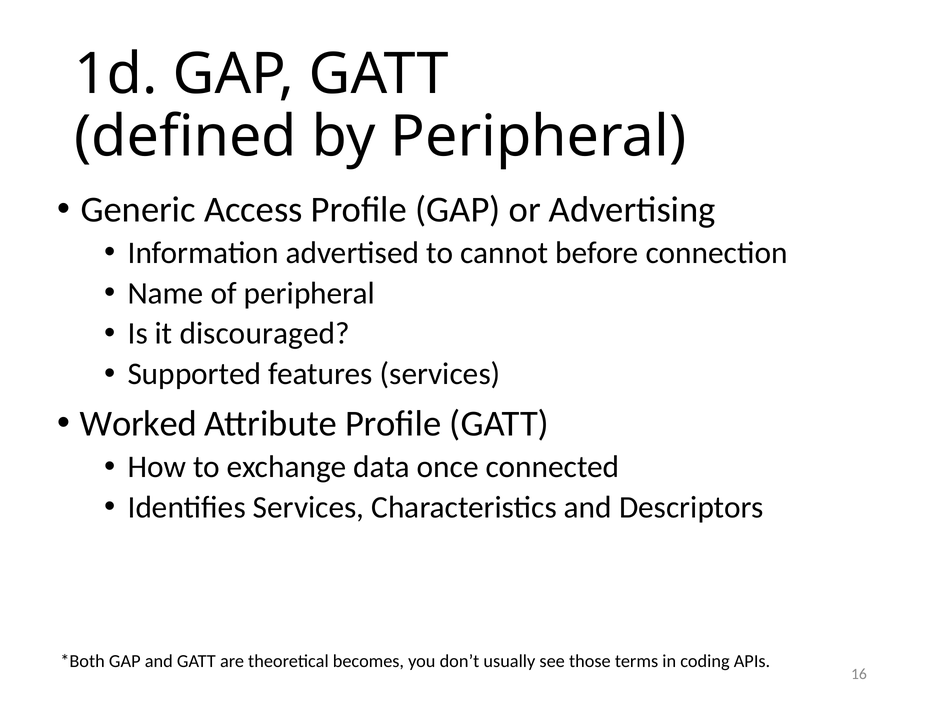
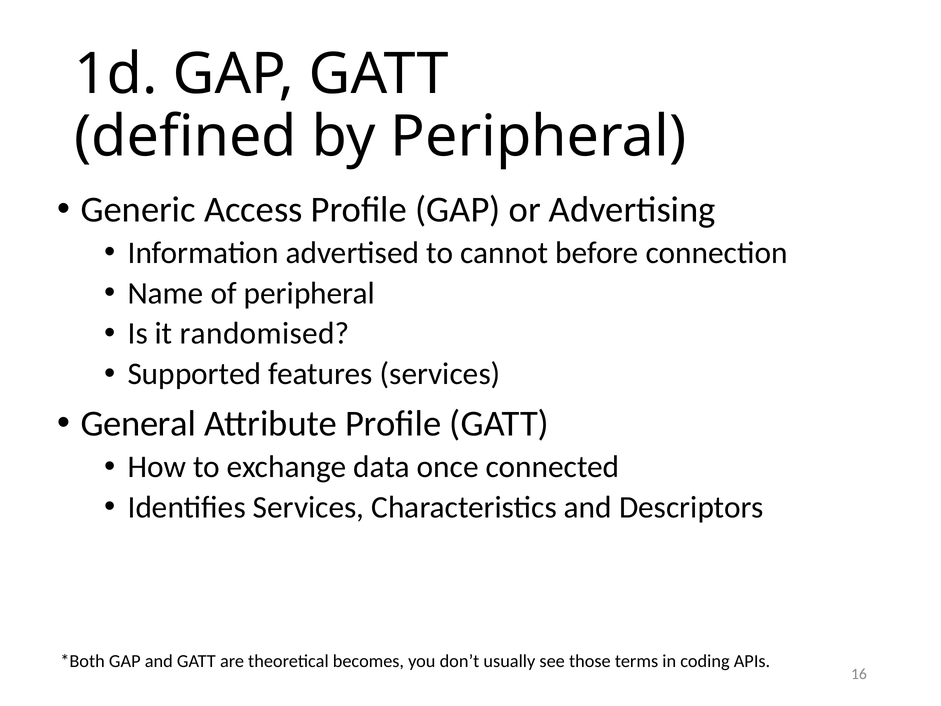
discouraged: discouraged -> randomised (265, 333)
Worked: Worked -> General (138, 424)
